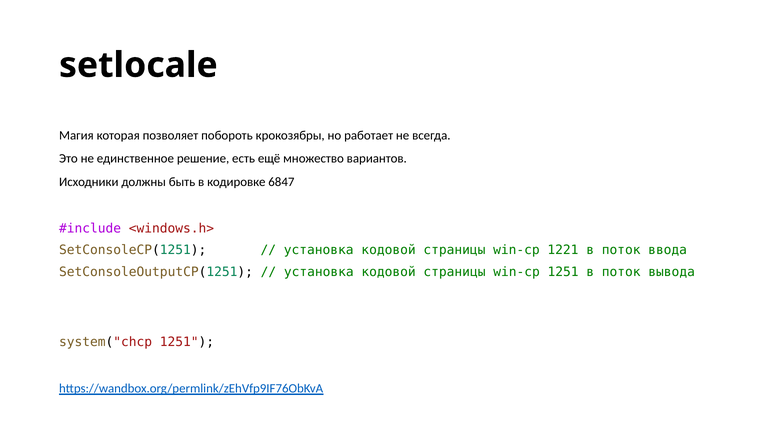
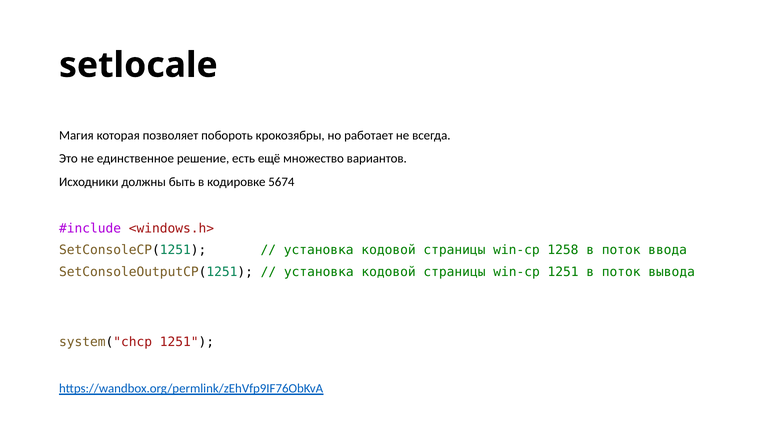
6847: 6847 -> 5674 (281, 182)
1221: 1221 -> 1258 (563, 250)
